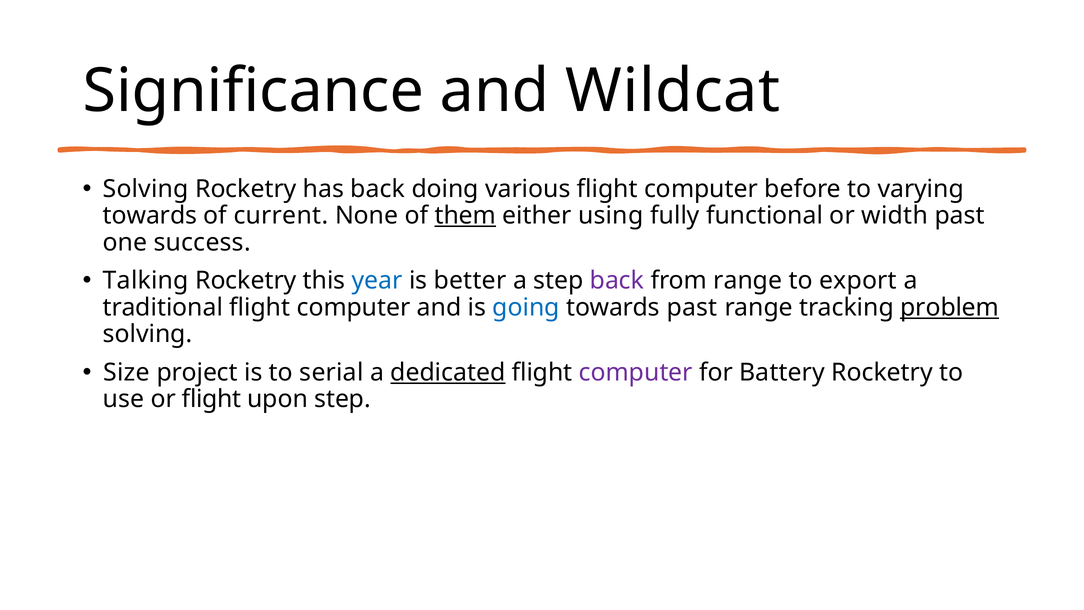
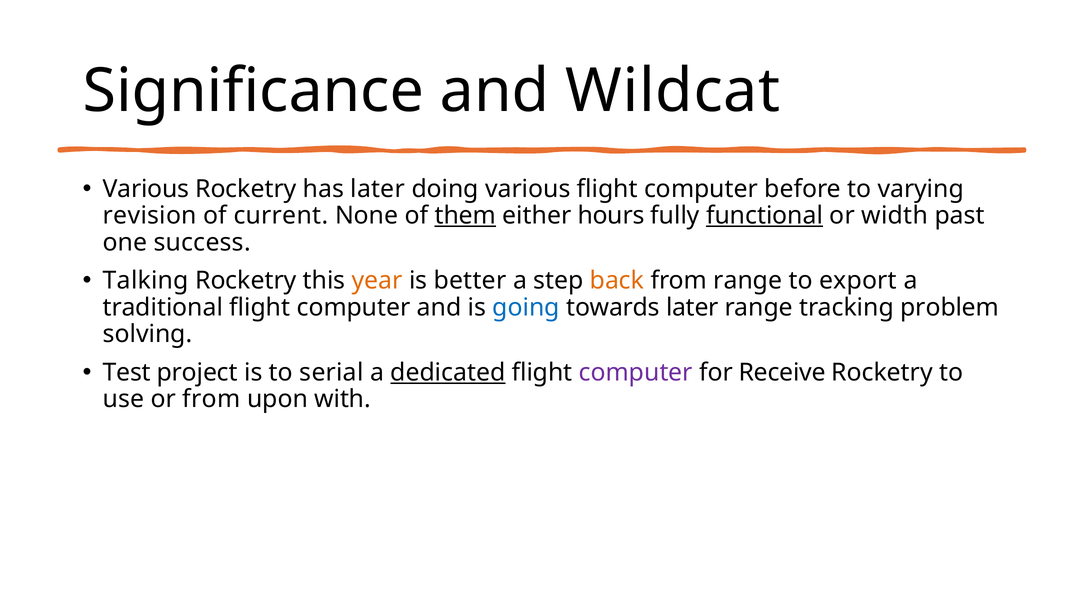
Solving: Solving -> Various (146, 189)
has back: back -> later (378, 189)
towards: towards -> revision (150, 216)
using: using -> hours (611, 216)
functional underline: none -> present (765, 216)
year colour: blue -> orange (377, 281)
back colour: purple -> orange (617, 281)
towards past: past -> later (692, 307)
problem underline: present -> none (950, 307)
Size: Size -> Test (127, 372)
Battery: Battery -> Receive (782, 372)
or flight: flight -> from (211, 399)
upon step: step -> with (343, 399)
